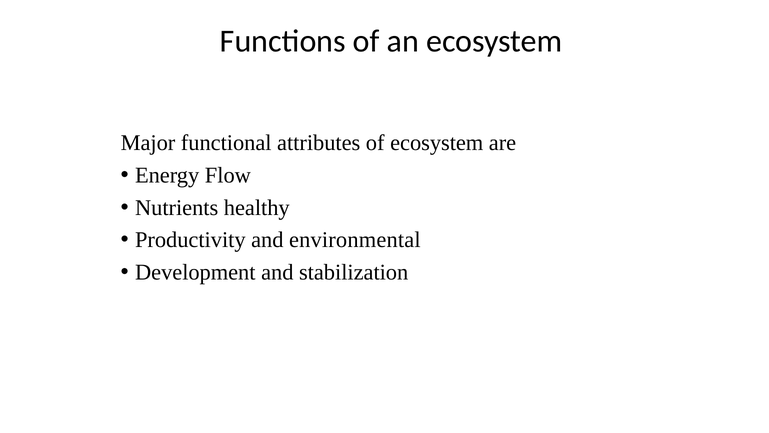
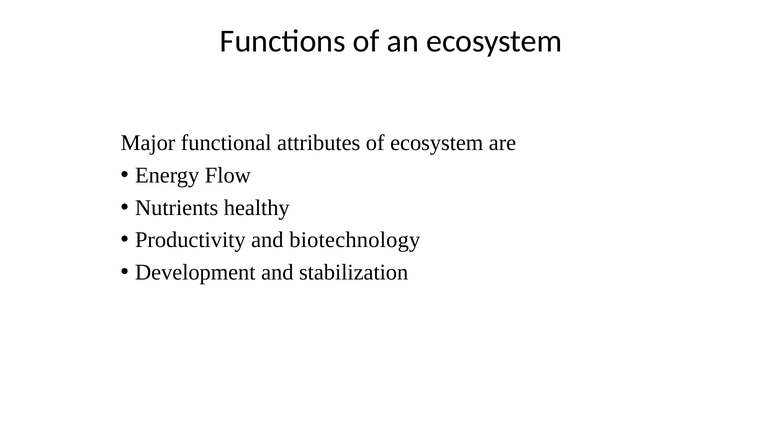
environmental: environmental -> biotechnology (355, 240)
